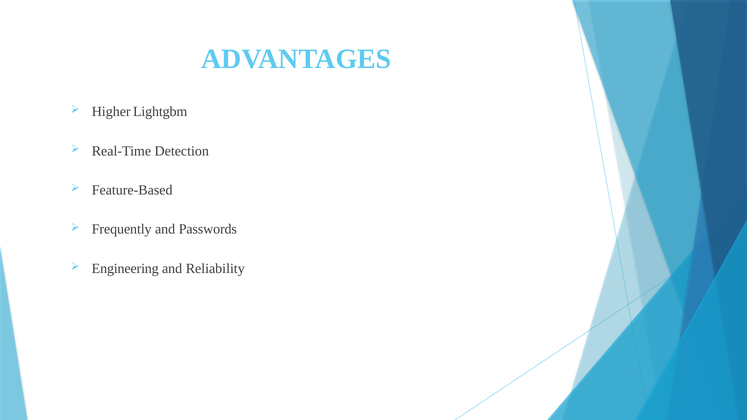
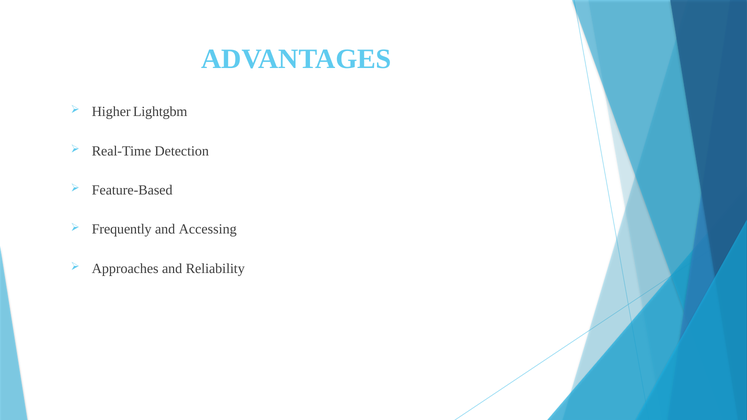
Passwords: Passwords -> Accessing (208, 229)
Engineering: Engineering -> Approaches (125, 269)
